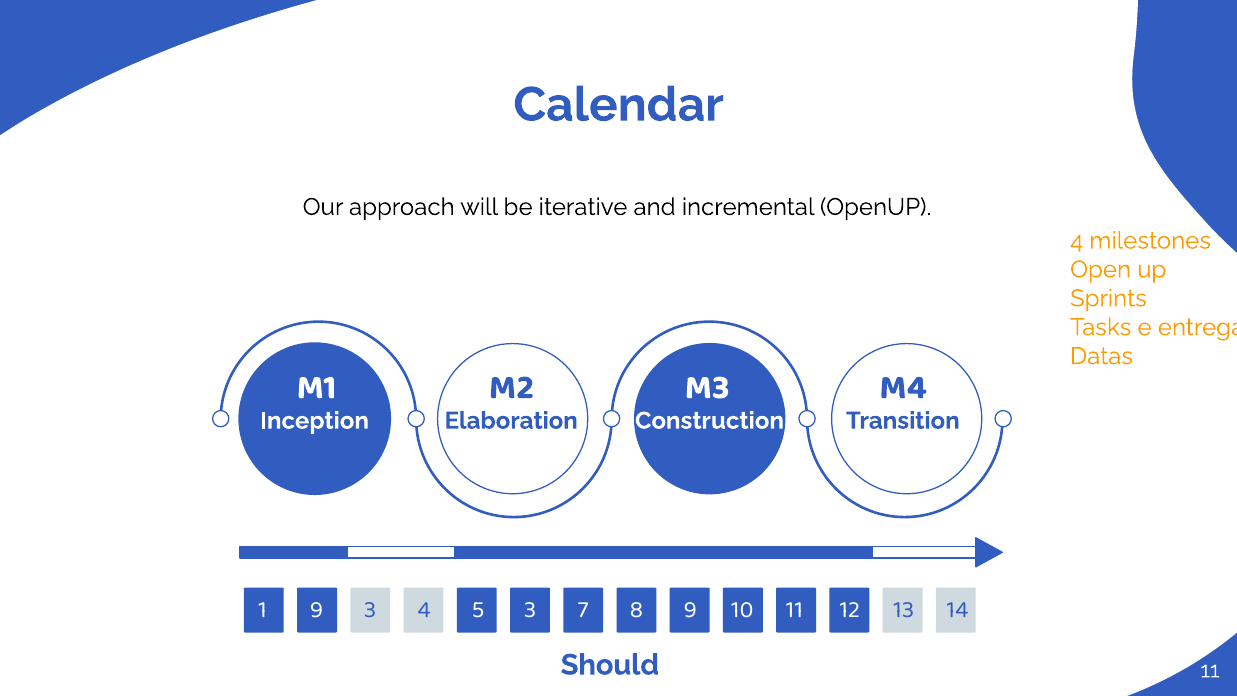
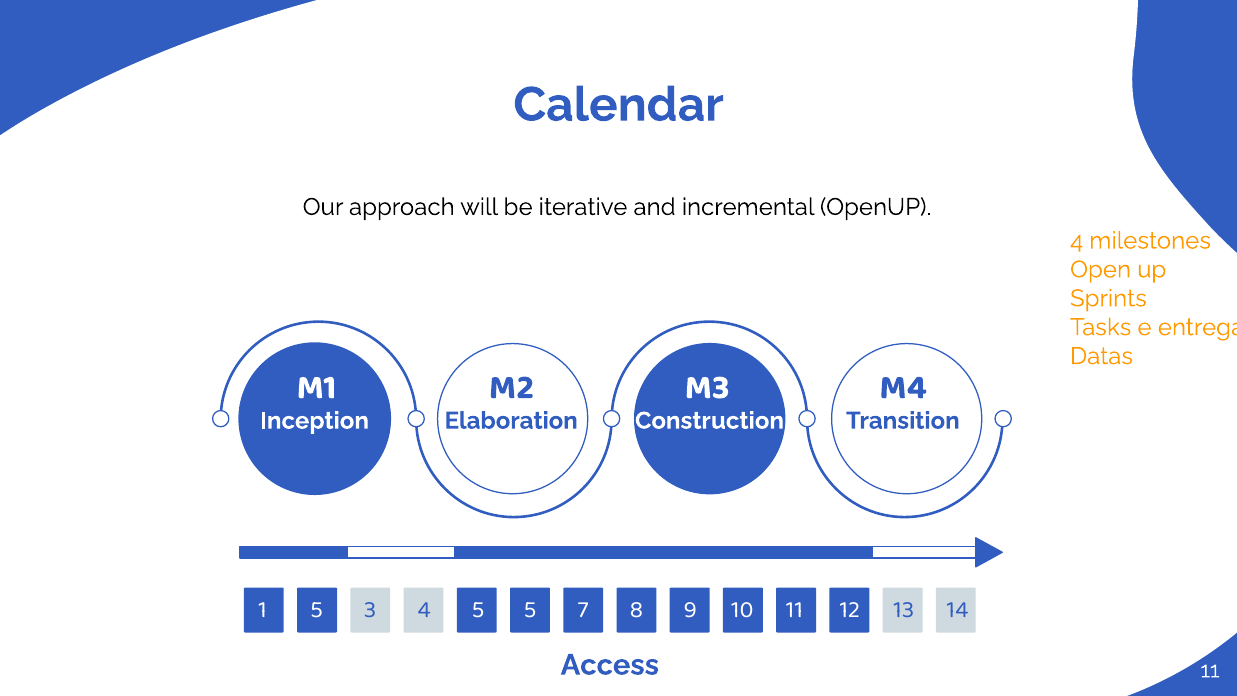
1 9: 9 -> 5 (317, 610)
5 3: 3 -> 5 (530, 610)
Should: Should -> Access (610, 665)
